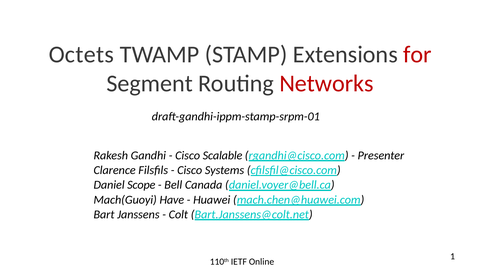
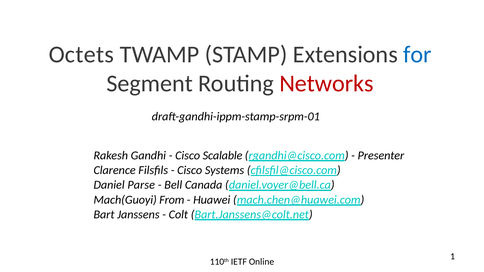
for colour: red -> blue (417, 55)
Scope: Scope -> Parse (141, 185)
Have: Have -> From (172, 200)
